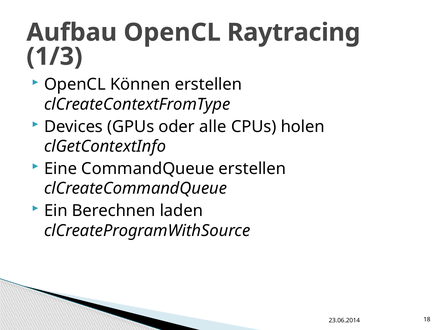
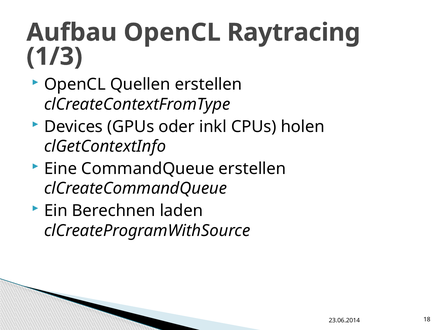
Können: Können -> Quellen (140, 85)
alle: alle -> inkl (213, 127)
